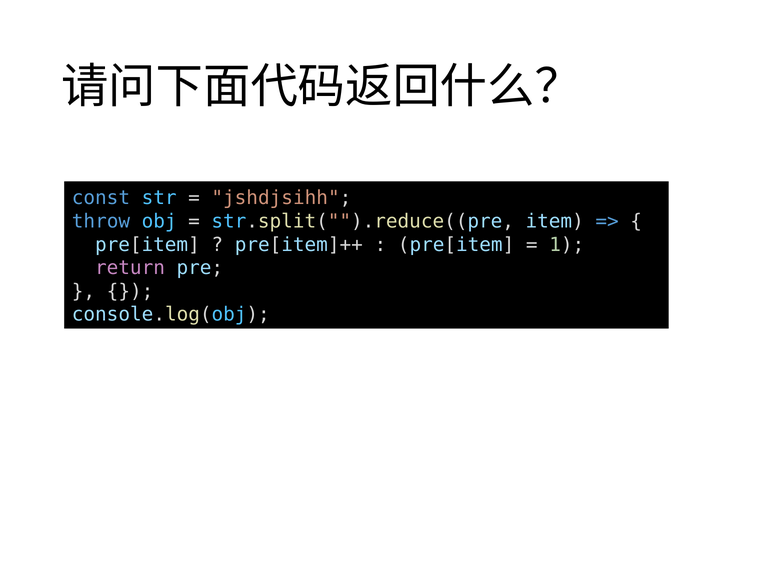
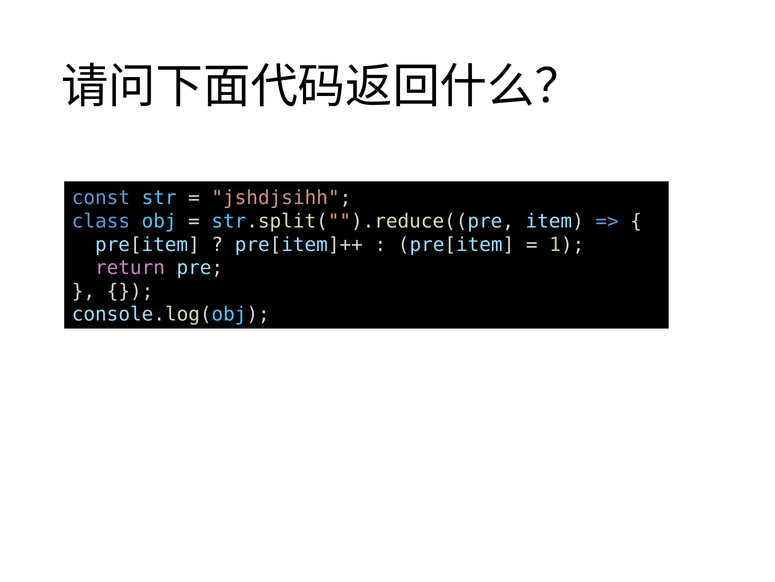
throw: throw -> class (101, 221)
